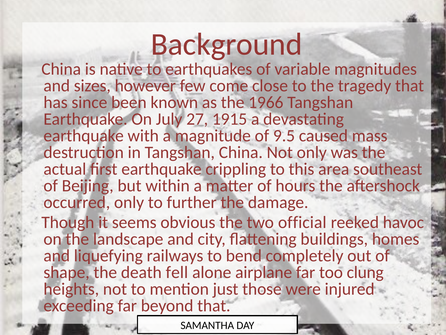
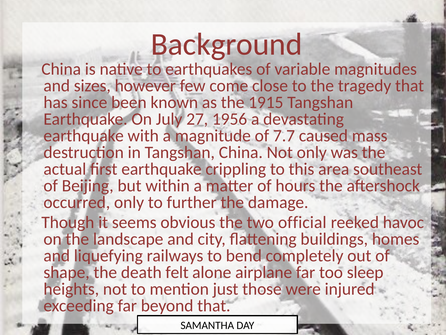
1966: 1966 -> 1915 (266, 102)
1915: 1915 -> 1956 (230, 119)
9.5: 9.5 -> 7.7 (284, 136)
fell: fell -> felt (177, 272)
clung: clung -> sleep (365, 272)
